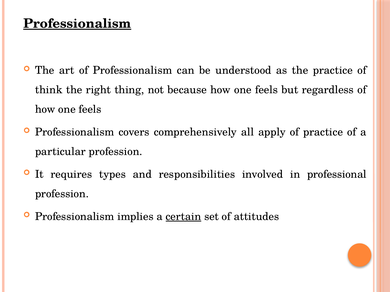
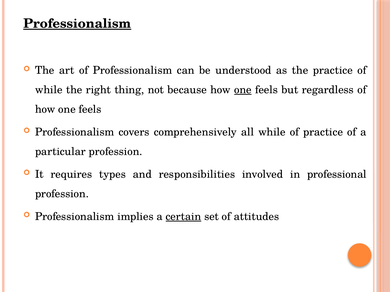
think: think -> while (49, 90)
one underline: none -> present (243, 90)
all apply: apply -> while (272, 132)
